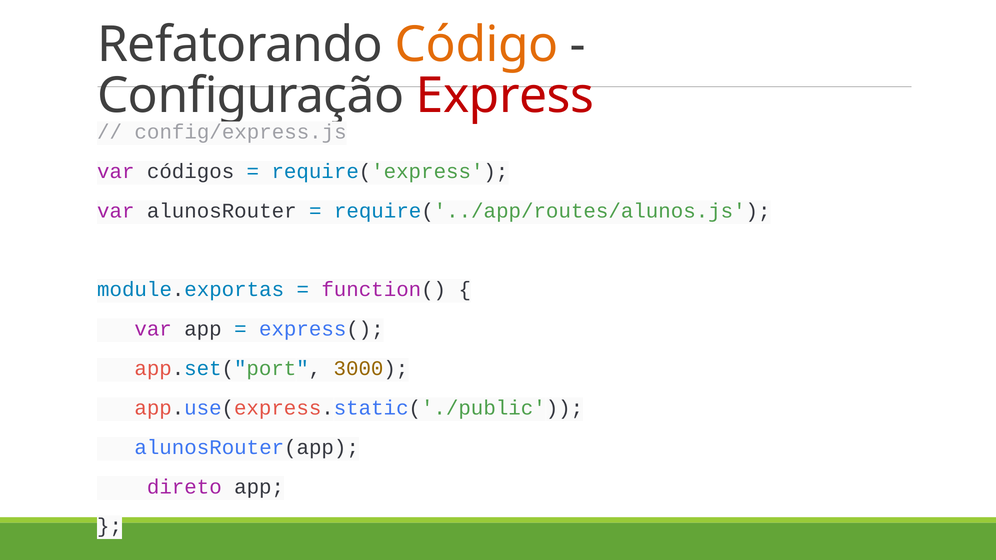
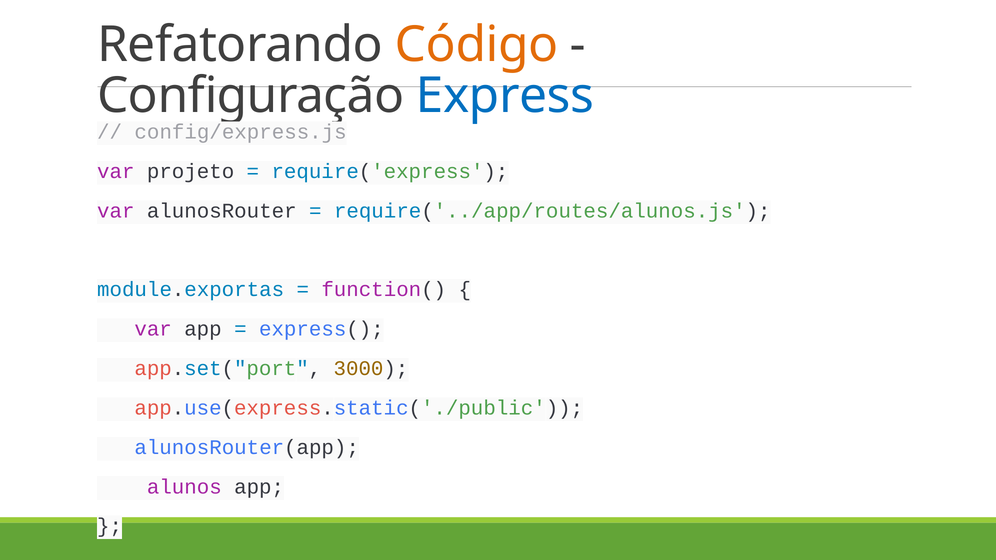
Express colour: red -> blue (505, 96)
códigos: códigos -> projeto (191, 171)
direto: direto -> alunos (184, 487)
